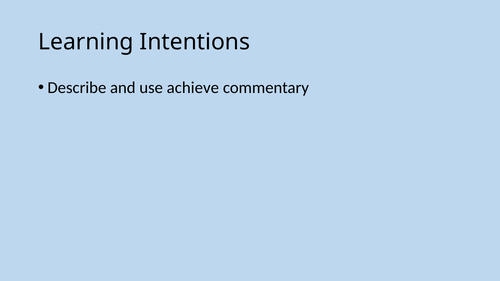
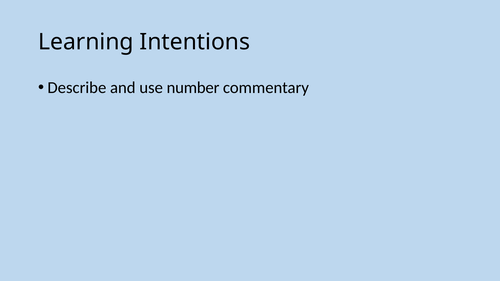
achieve: achieve -> number (193, 88)
